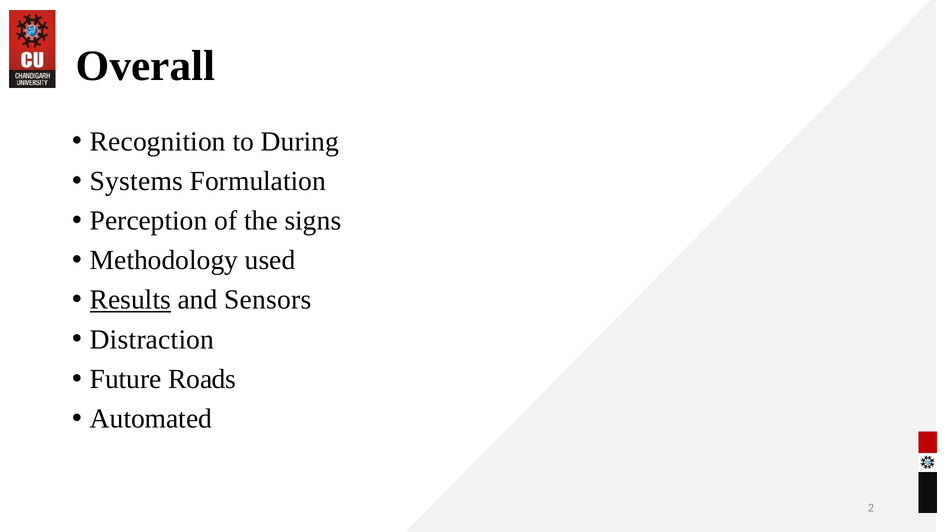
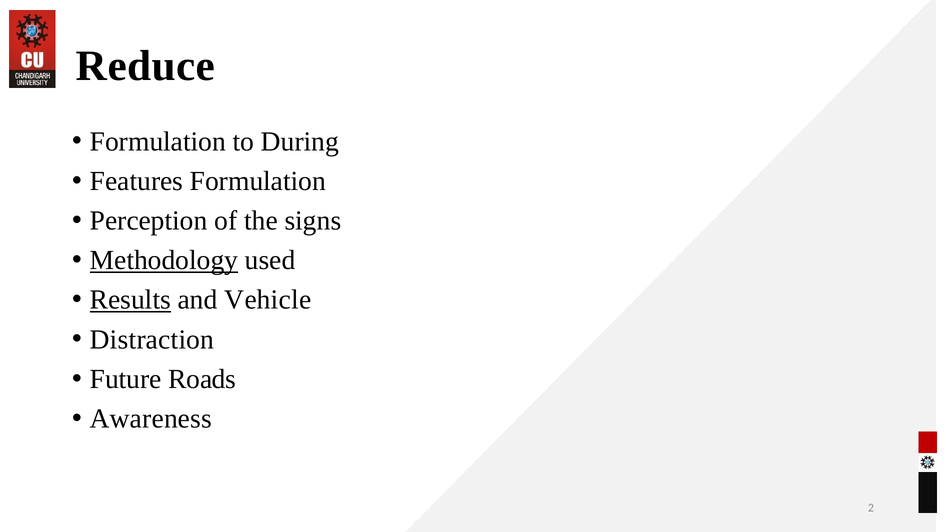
Overall: Overall -> Reduce (145, 66)
Recognition: Recognition -> Formulation (158, 141)
Systems: Systems -> Features (136, 181)
Methodology underline: none -> present (164, 260)
Sensors: Sensors -> Vehicle (268, 300)
Automated: Automated -> Awareness (151, 419)
